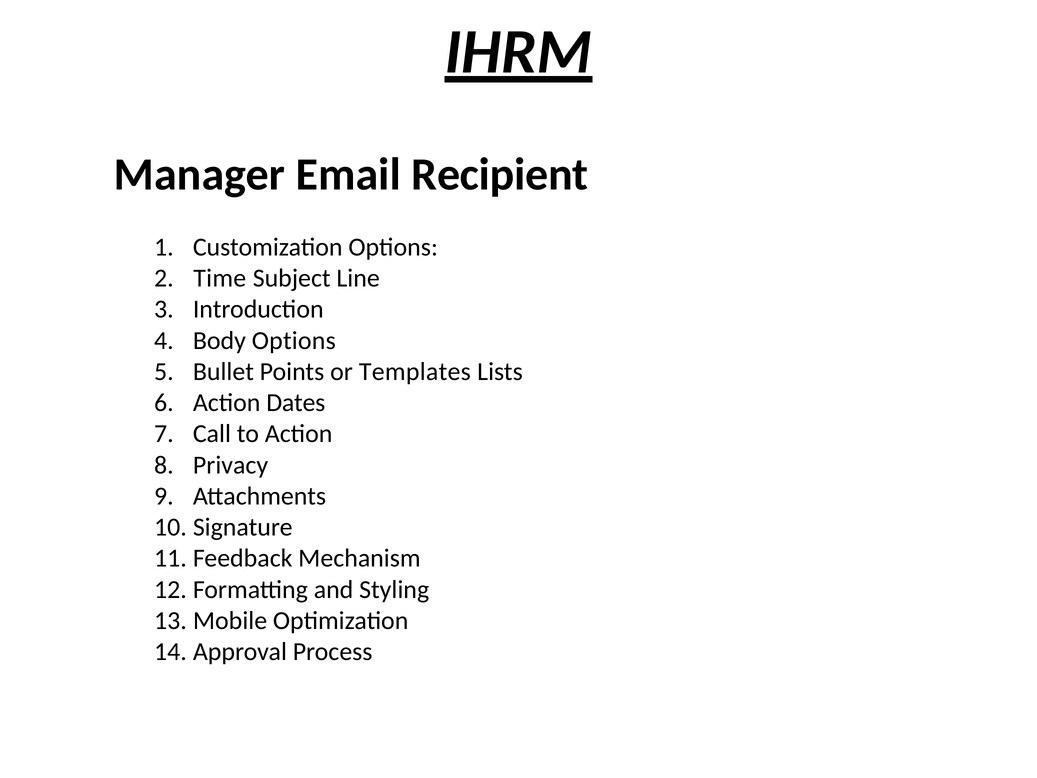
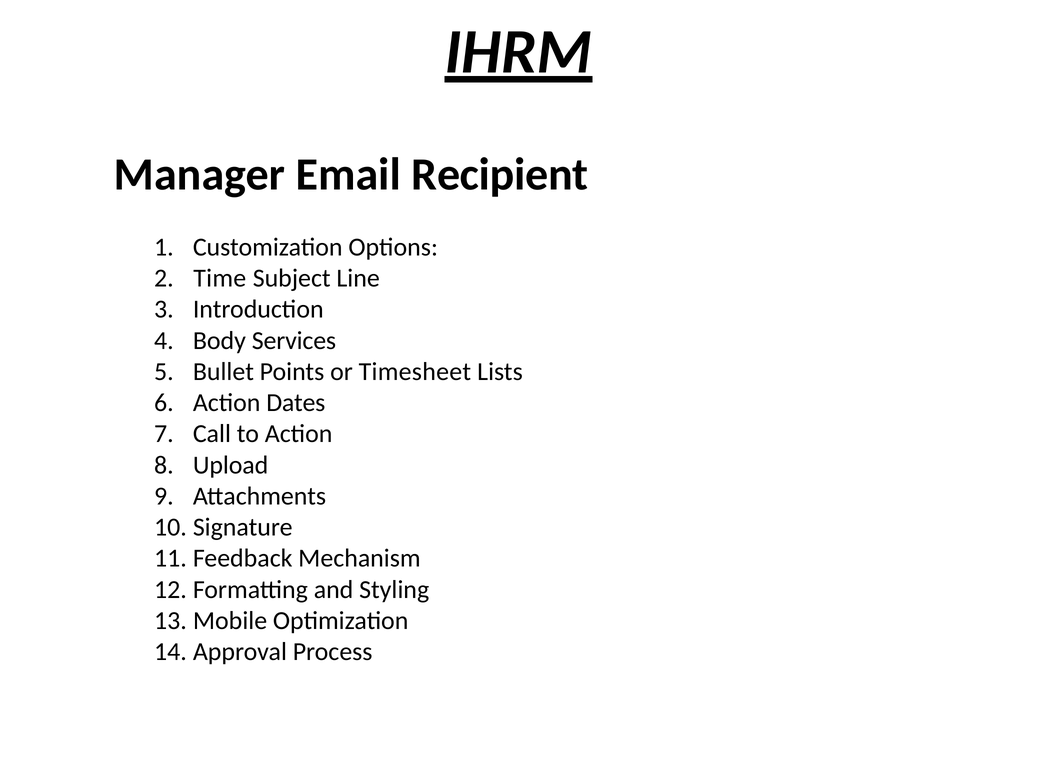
Body Options: Options -> Services (294, 340)
Templates: Templates -> Timesheet (415, 372)
Privacy: Privacy -> Upload (231, 465)
